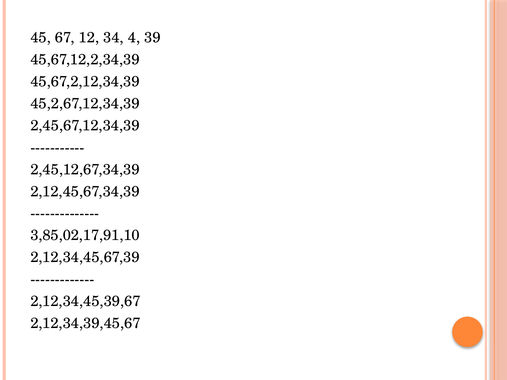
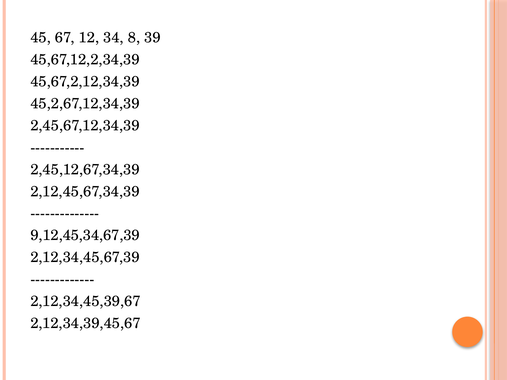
4: 4 -> 8 (134, 38)
3,85,02,17,91,10: 3,85,02,17,91,10 -> 9,12,45,34,67,39 (85, 236)
